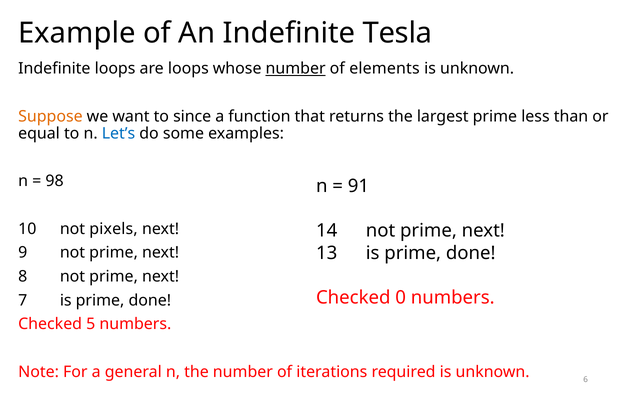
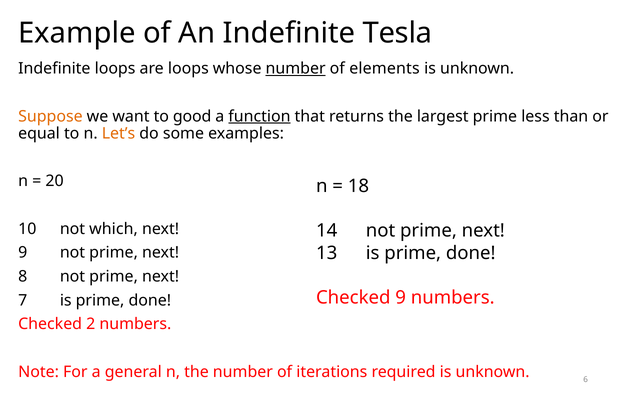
since: since -> good (192, 117)
function underline: none -> present (259, 117)
Let’s colour: blue -> orange (118, 134)
98: 98 -> 20 (55, 182)
91: 91 -> 18 (358, 186)
pixels: pixels -> which (114, 229)
Checked 0: 0 -> 9 (401, 298)
5: 5 -> 2 (91, 325)
